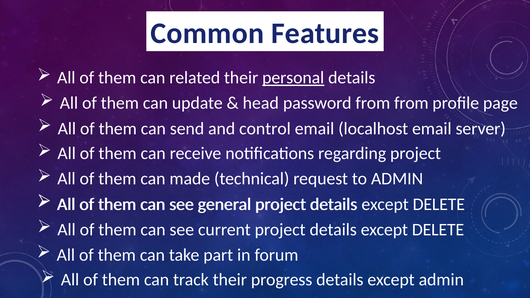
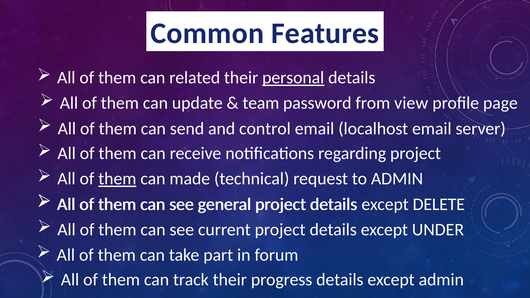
head: head -> team (261, 103)
from from: from -> view (411, 103)
them underline: none -> present (117, 179)
DELETE: DELETE -> UNDER (438, 230)
